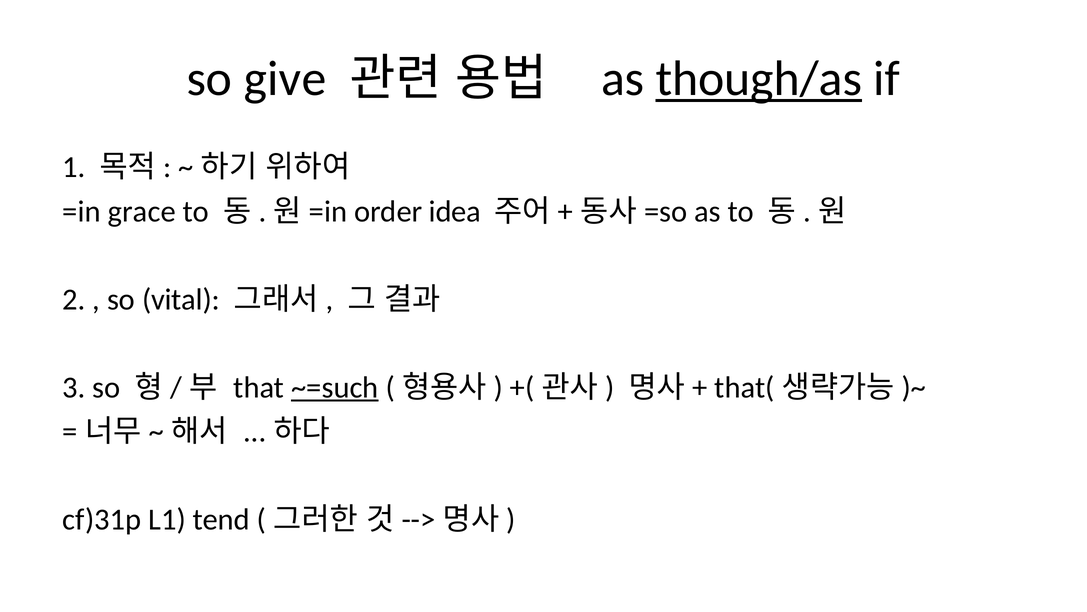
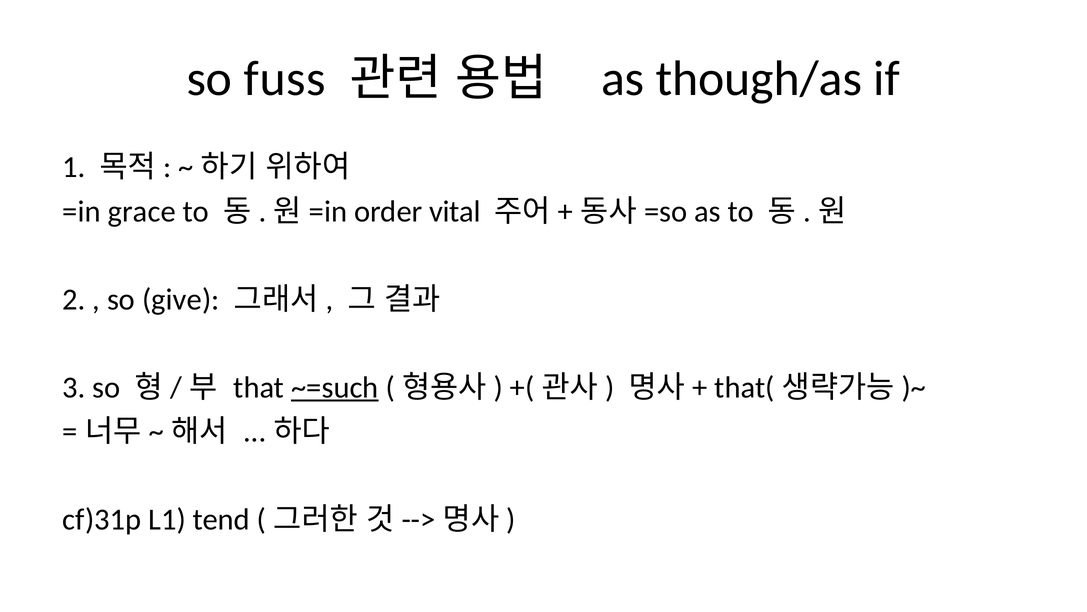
give: give -> fuss (285, 79)
though/as underline: present -> none (759, 79)
idea: idea -> vital (455, 211)
vital: vital -> give (181, 299)
